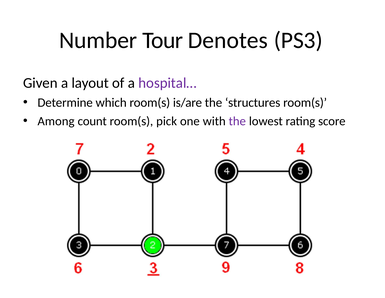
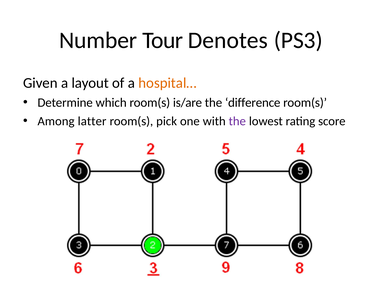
hospital… colour: purple -> orange (168, 83)
structures: structures -> difference (253, 102)
count: count -> latter (92, 121)
